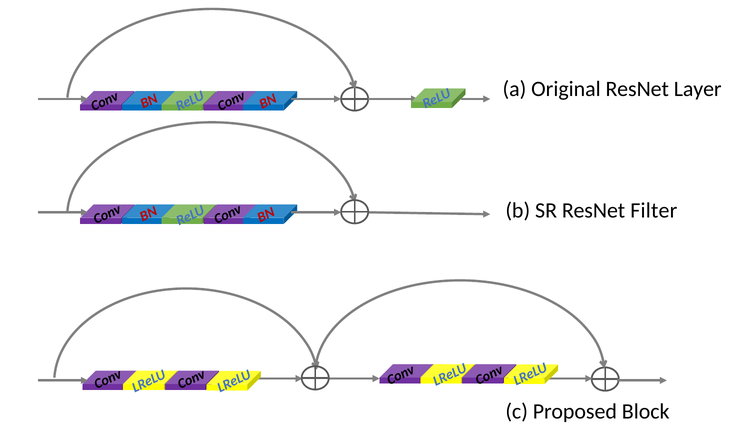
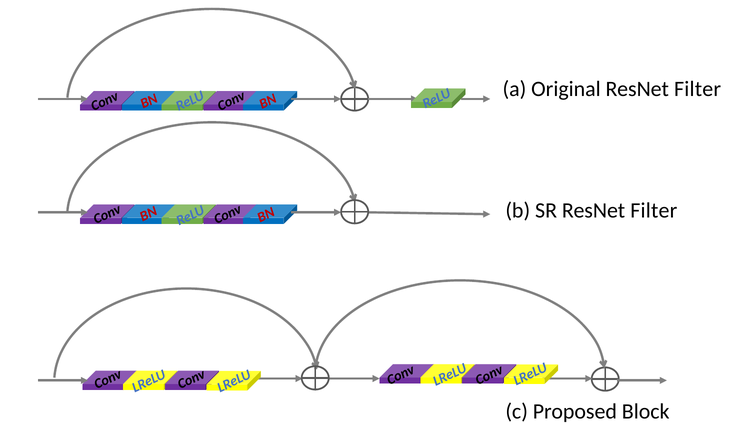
Original ResNet Layer: Layer -> Filter (698, 89)
